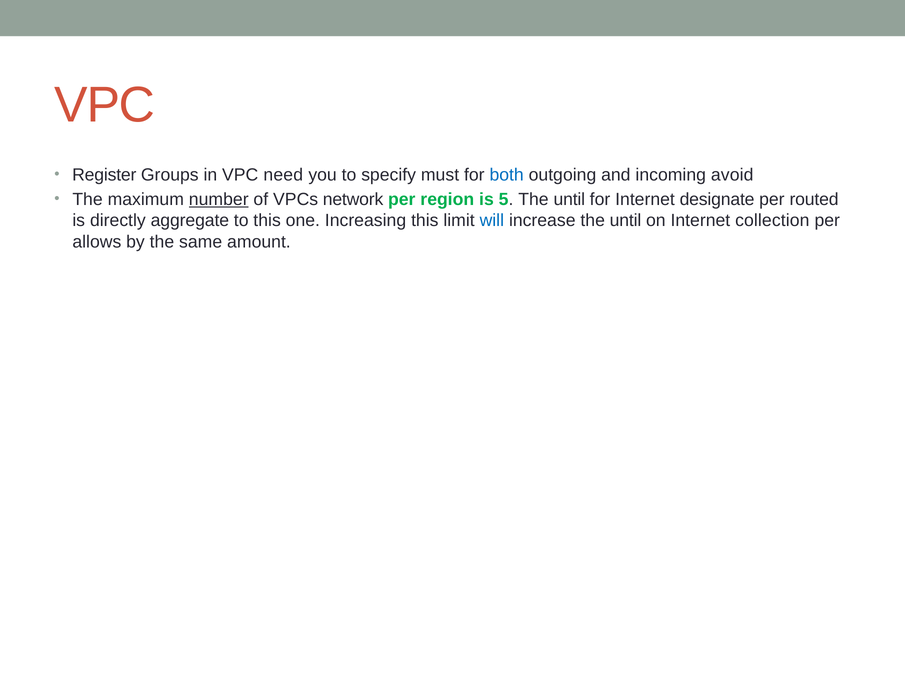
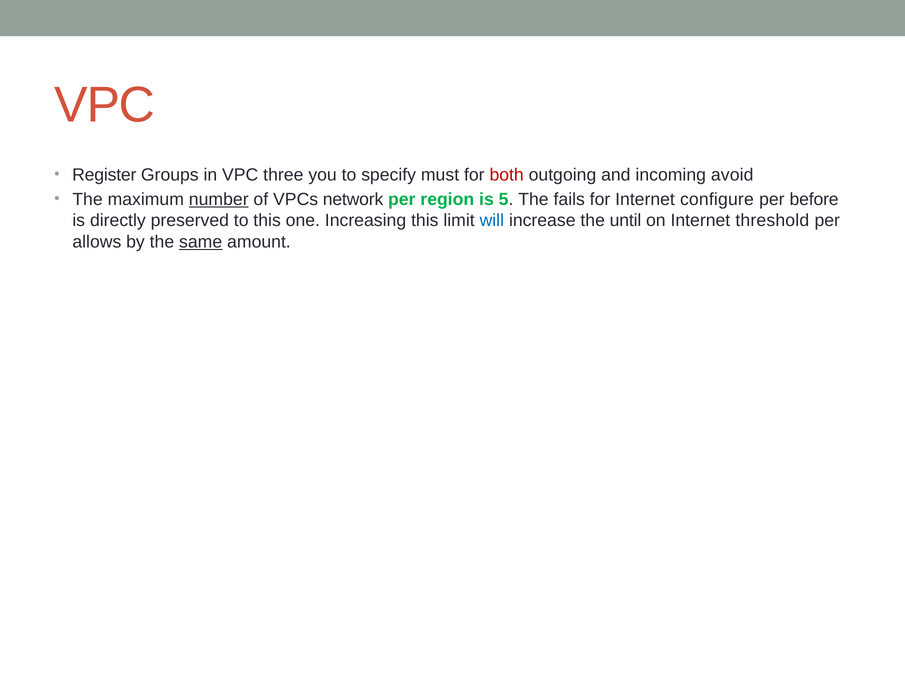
need: need -> three (283, 175)
both colour: blue -> red (507, 175)
5 The until: until -> fails (569, 199)
designate: designate -> configure (717, 199)
routed: routed -> before (814, 199)
aggregate: aggregate -> preserved (190, 221)
collection: collection -> threshold (772, 221)
same underline: none -> present (201, 242)
